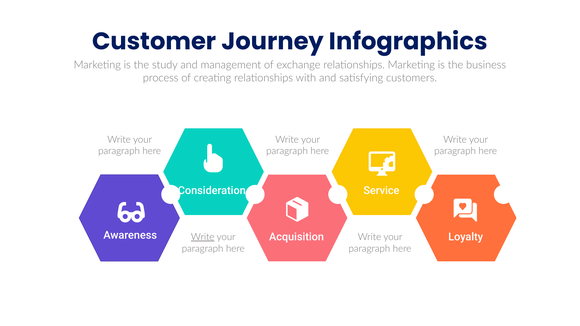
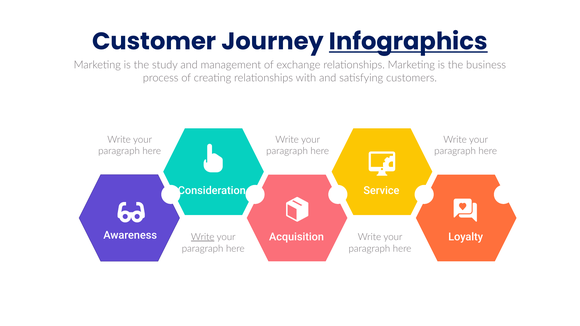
Infographics underline: none -> present (408, 42)
